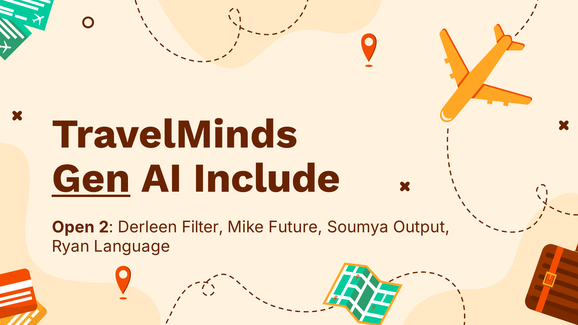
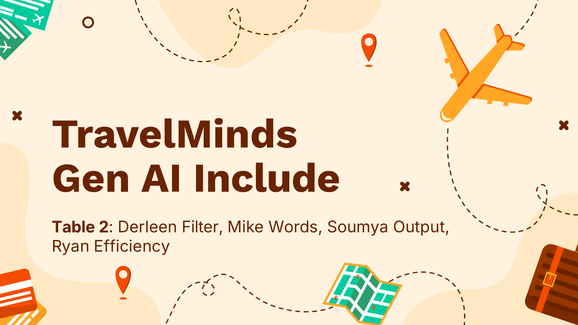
Gen underline: present -> none (91, 178)
Open: Open -> Table (73, 227)
Future: Future -> Words (296, 227)
Language: Language -> Efficiency (132, 247)
